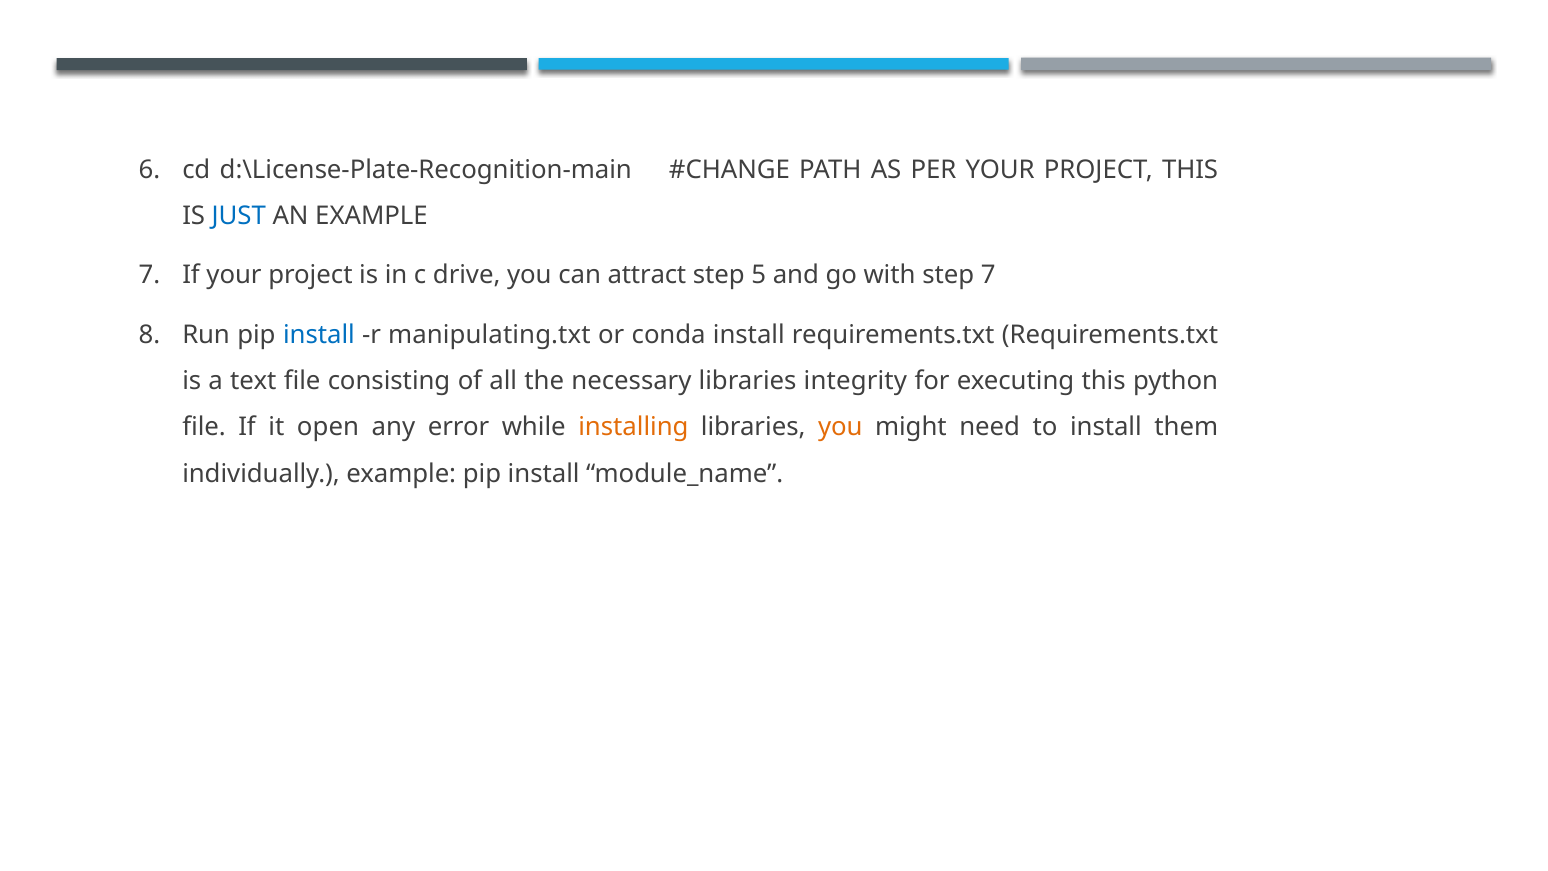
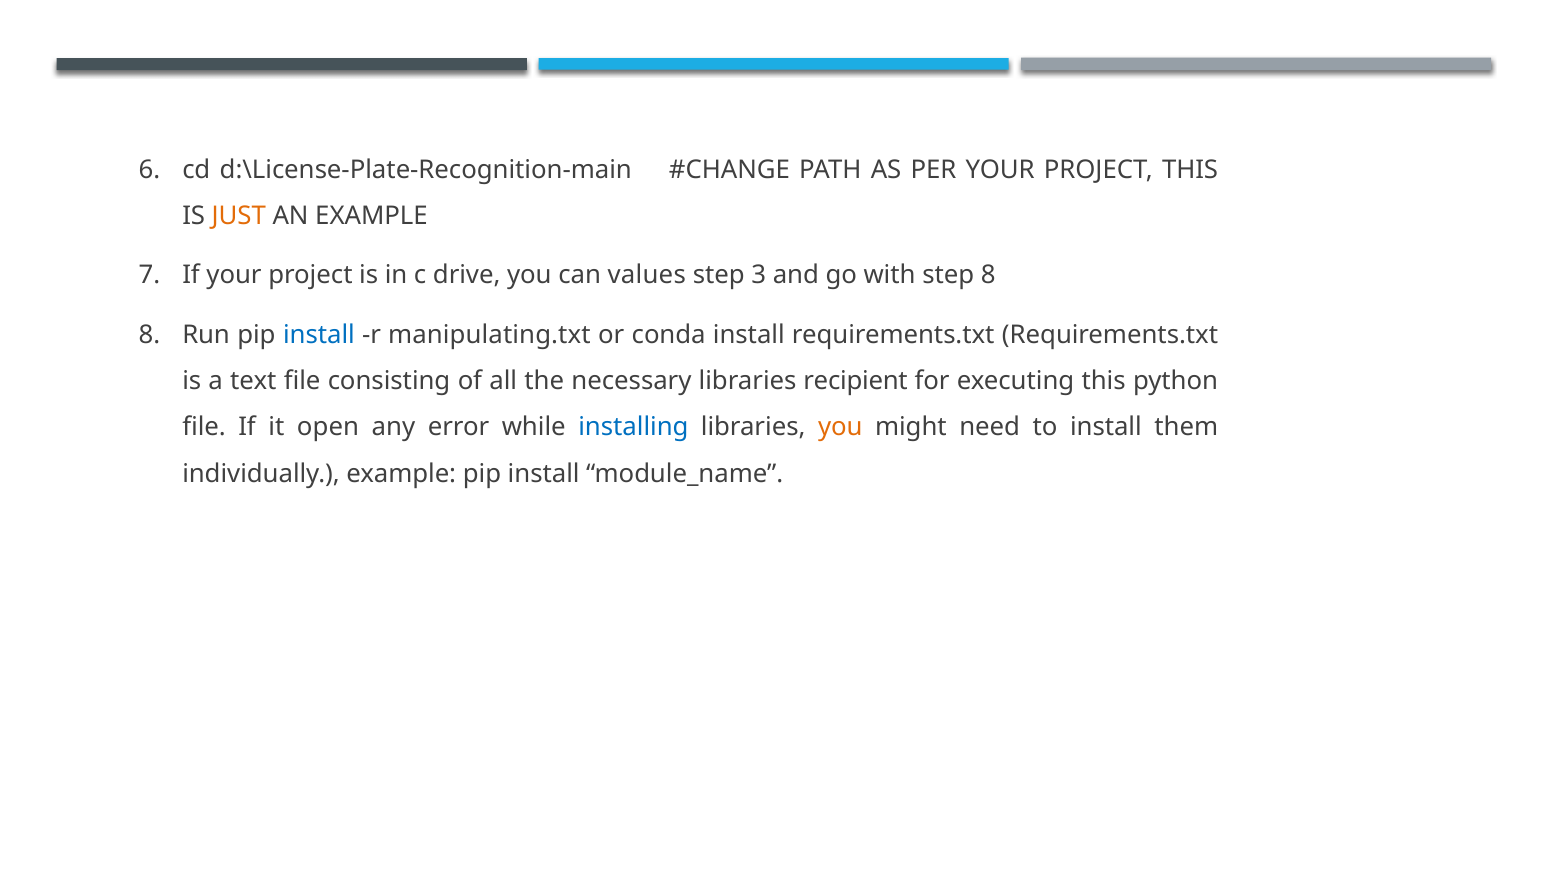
JUST colour: blue -> orange (239, 216)
attract: attract -> values (647, 275)
5: 5 -> 3 (759, 275)
step 7: 7 -> 8 (988, 275)
integrity: integrity -> recipient (856, 381)
installing colour: orange -> blue (633, 427)
